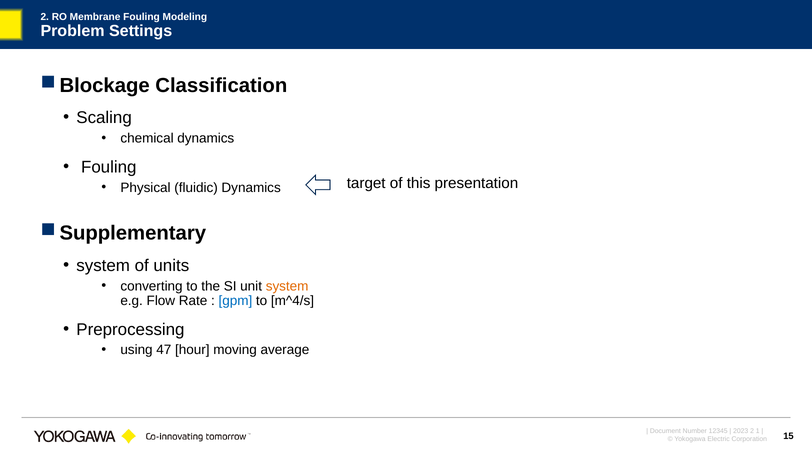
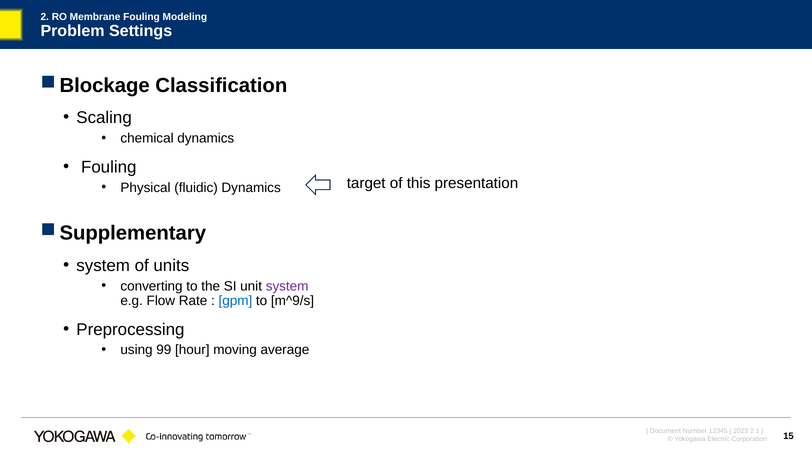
system colour: orange -> purple (287, 286)
m^4/s: m^4/s -> m^9/s (292, 301)
47: 47 -> 99 (164, 350)
